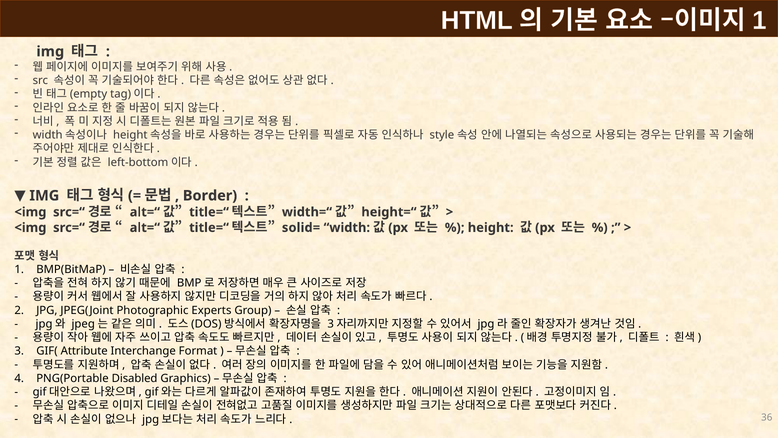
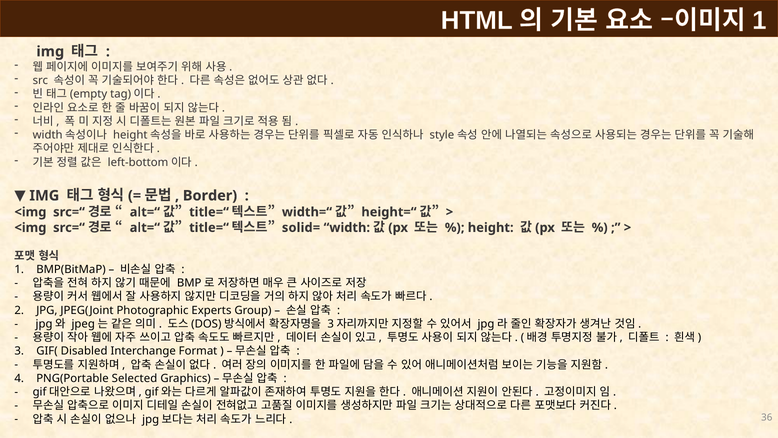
Attribute: Attribute -> Disabled (84, 351)
Disabled: Disabled -> Selected (134, 378)
